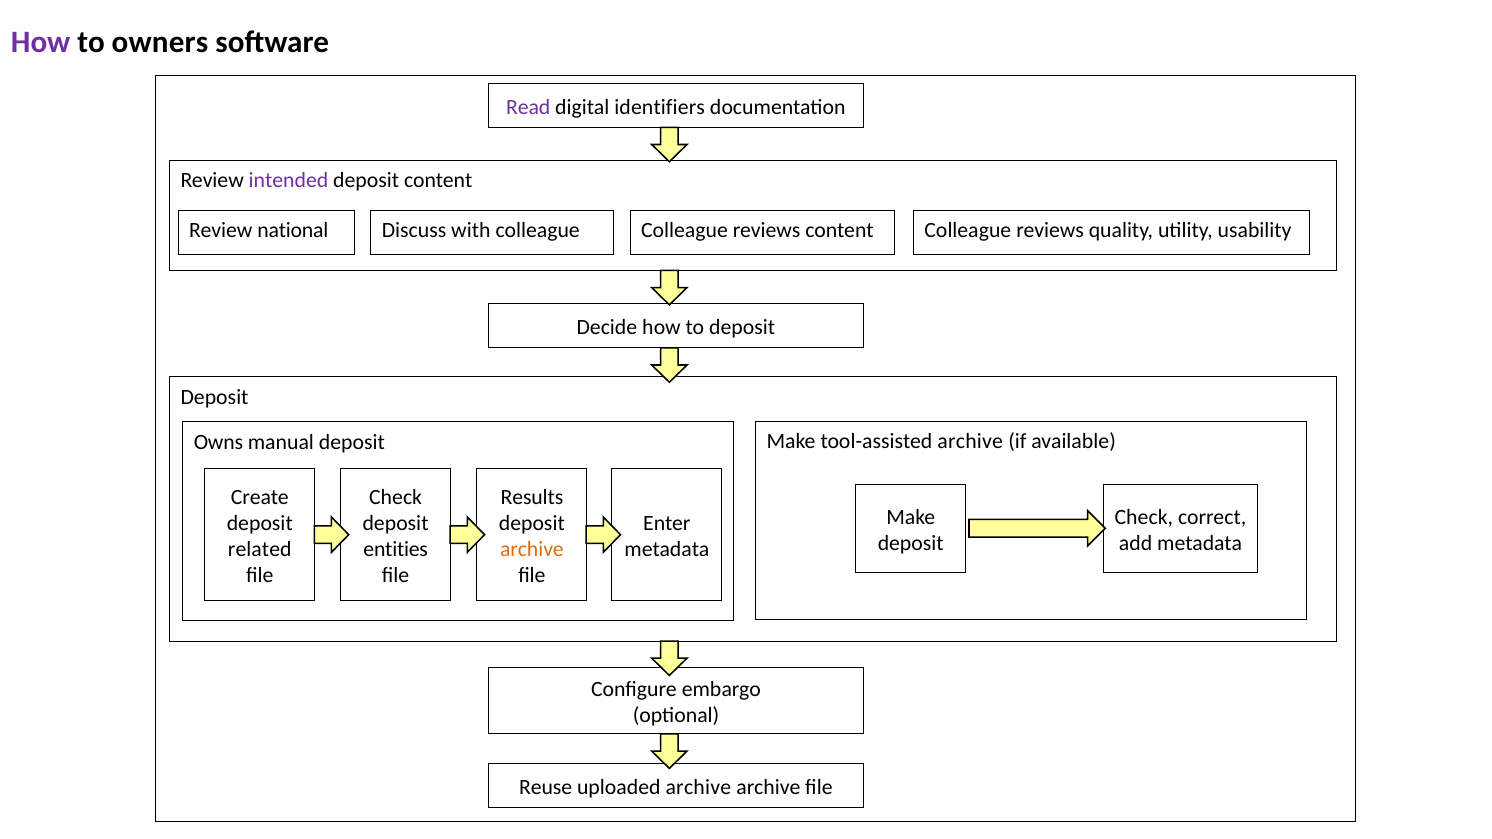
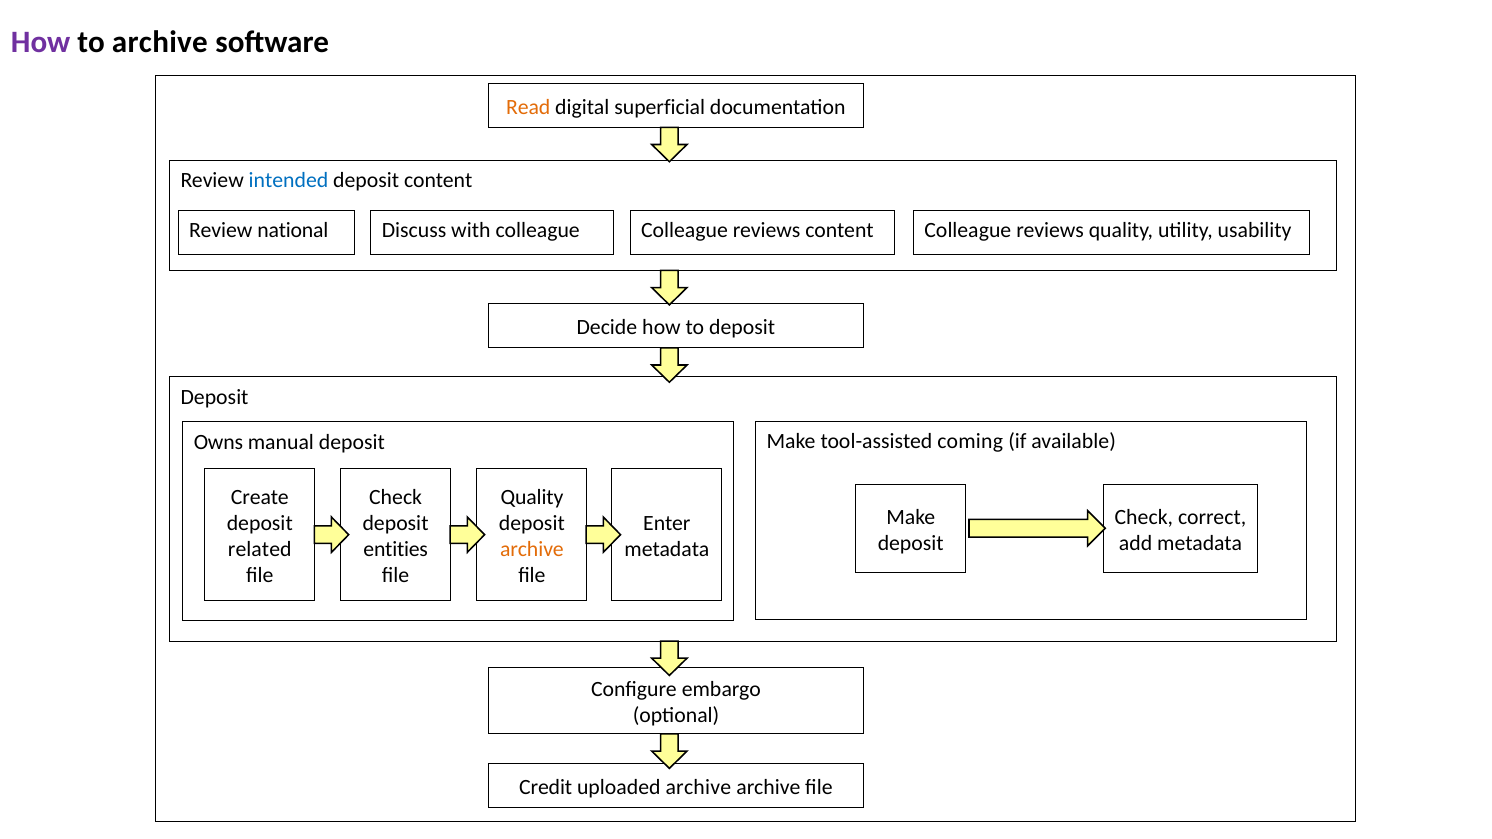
to owners: owners -> archive (160, 42)
Read colour: purple -> orange (528, 107)
identifiers: identifiers -> superficial (660, 107)
intended colour: purple -> blue (288, 181)
tool-assisted archive: archive -> coming (970, 442)
Results: Results -> Quality (532, 497)
Reuse: Reuse -> Credit (546, 787)
